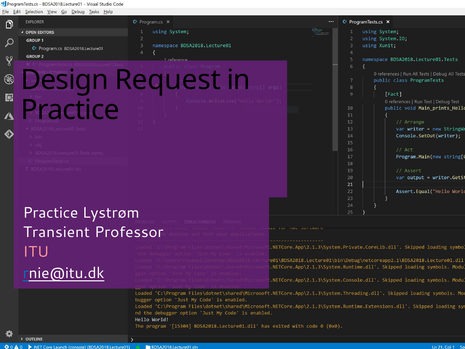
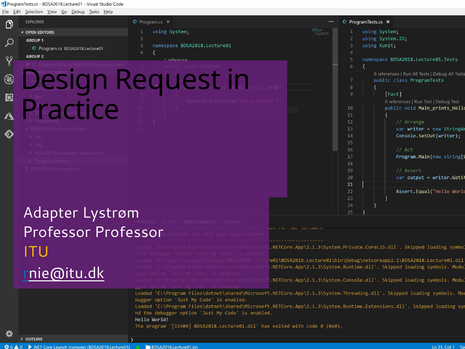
Practice: Practice -> Adapter (50, 213)
Transient: Transient -> Professor (57, 232)
ITU colour: pink -> yellow (36, 251)
